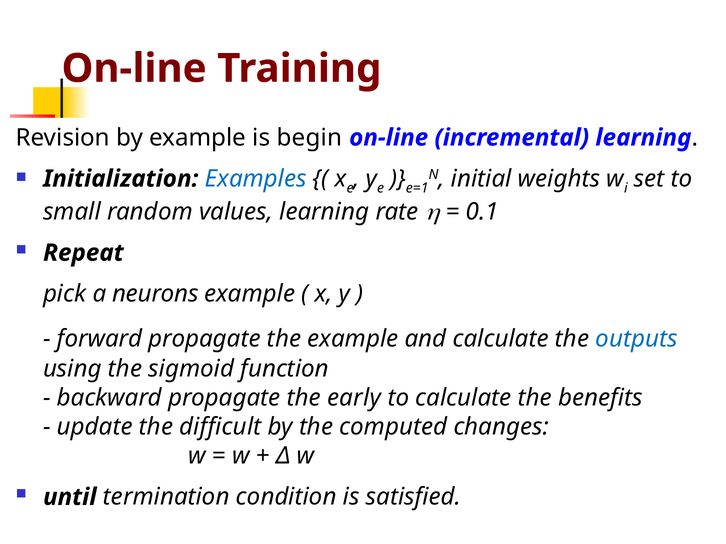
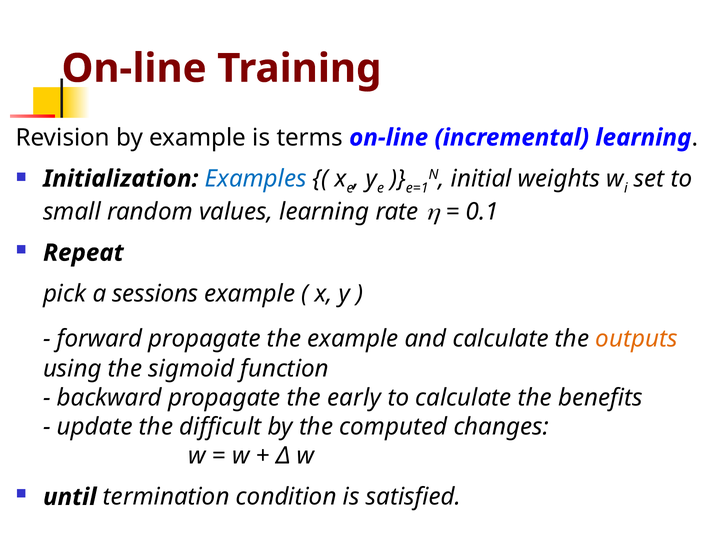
begin: begin -> terms (310, 138)
neurons: neurons -> sessions (155, 294)
outputs colour: blue -> orange (636, 339)
